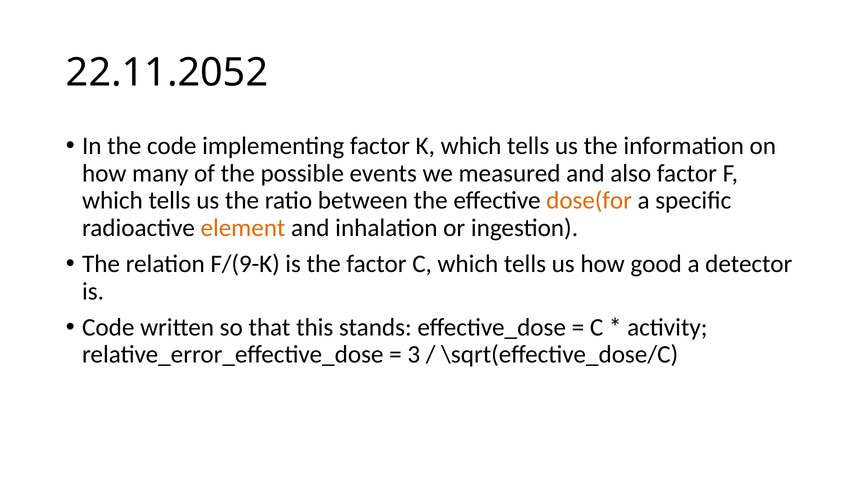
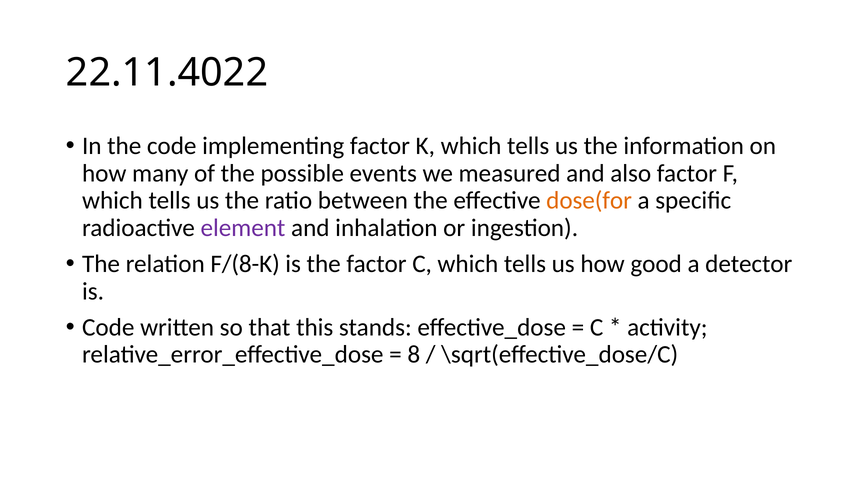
22.11.2052: 22.11.2052 -> 22.11.4022 (167, 73)
element colour: orange -> purple (243, 228)
F/(9-K: F/(9-K -> F/(8-K (245, 264)
3: 3 -> 8 (414, 355)
